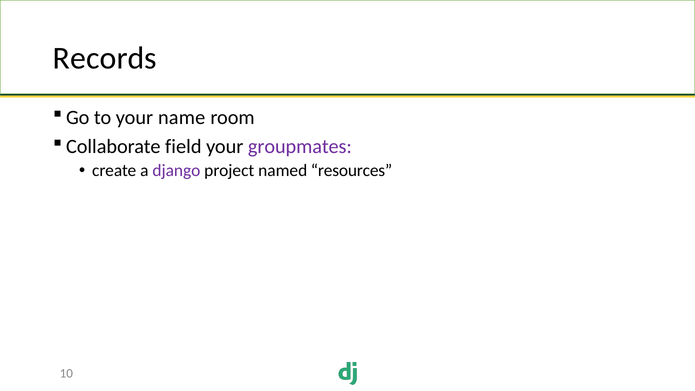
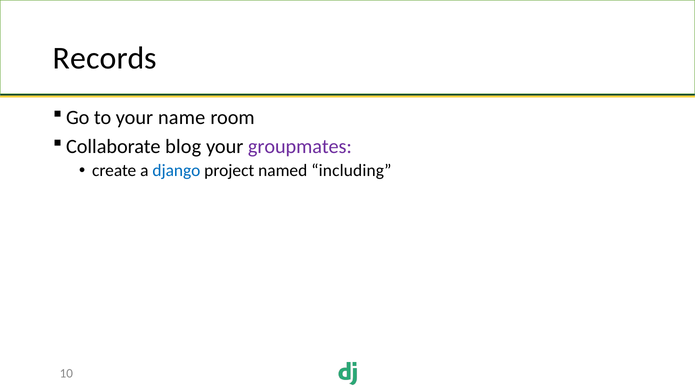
field: field -> blog (183, 147)
django colour: purple -> blue (176, 171)
resources: resources -> including (351, 171)
